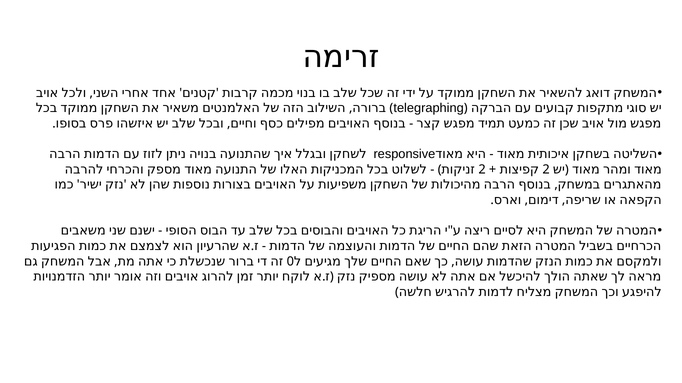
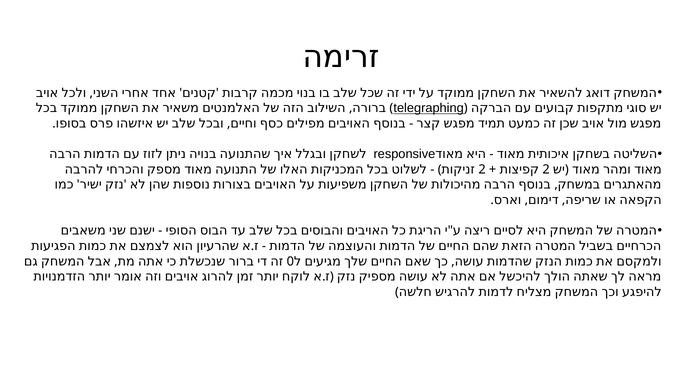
telegraphing underline: none -> present (429, 108)
